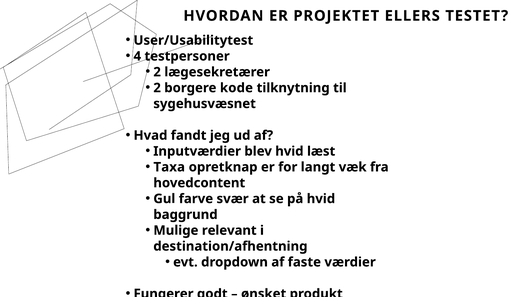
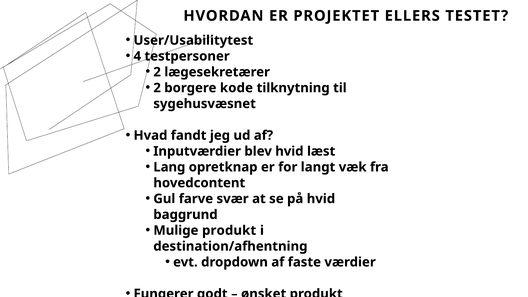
Taxa: Taxa -> Lang (169, 167)
Mulige relevant: relevant -> produkt (229, 230)
